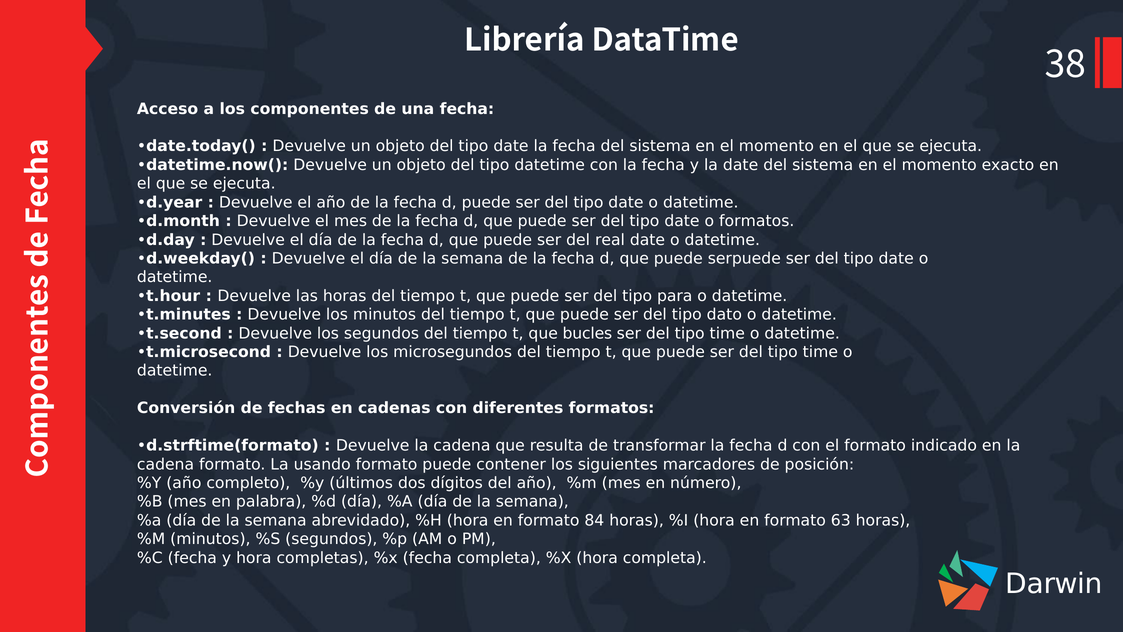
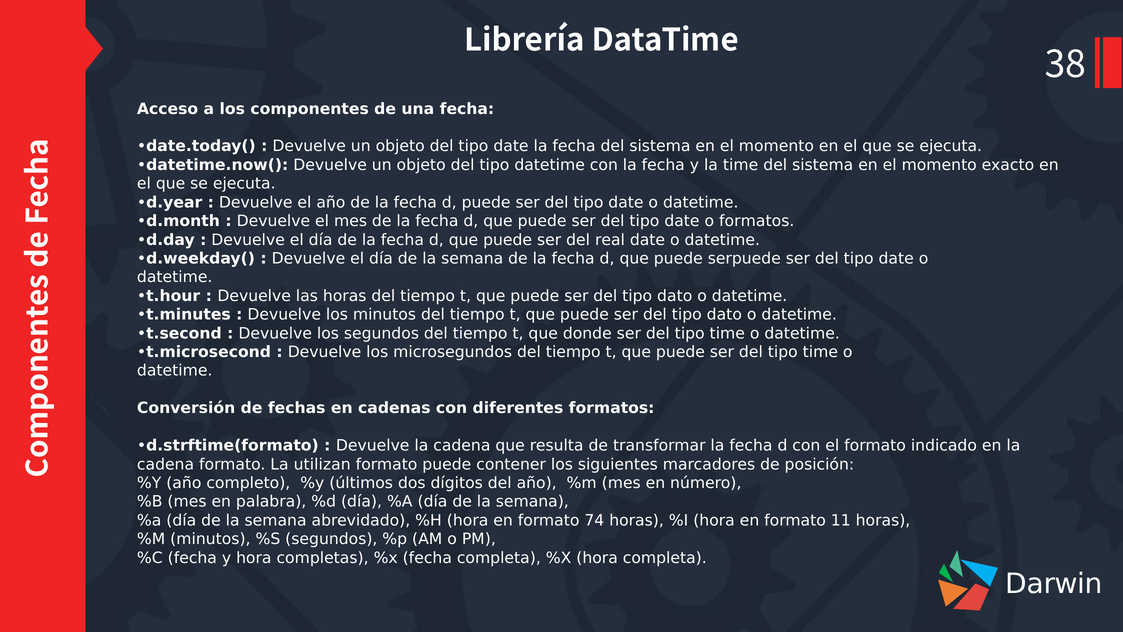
la date: date -> time (741, 165)
para: para -> dato (675, 296)
bucles: bucles -> donde (587, 334)
usando: usando -> utilizan (322, 465)
84: 84 -> 74 (594, 521)
63: 63 -> 11 (841, 521)
